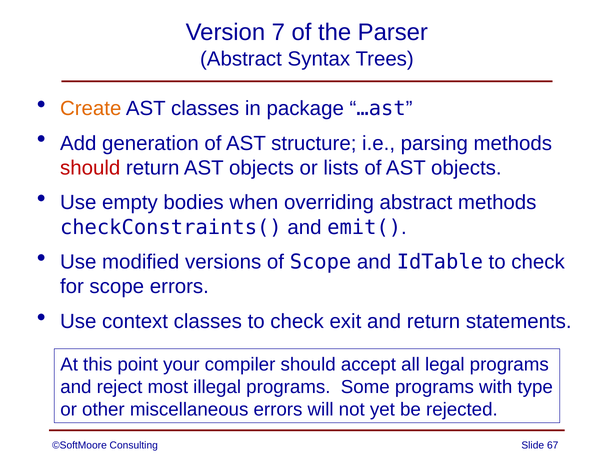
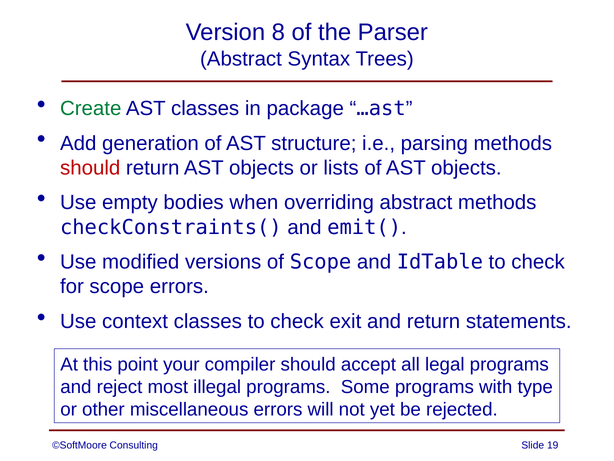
7: 7 -> 8 (278, 32)
Create colour: orange -> green (91, 108)
67: 67 -> 19 (553, 445)
